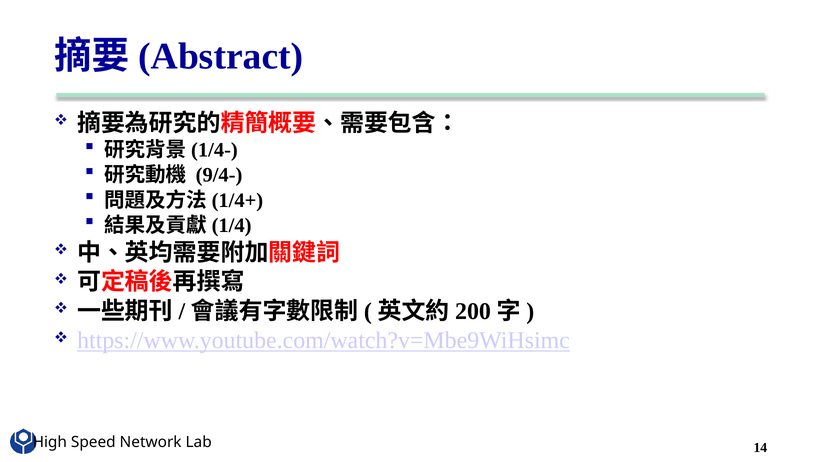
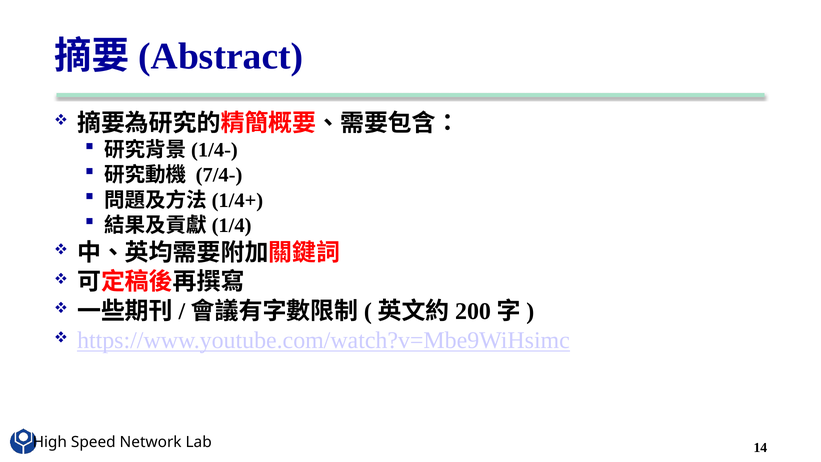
9/4-: 9/4- -> 7/4- (219, 175)
